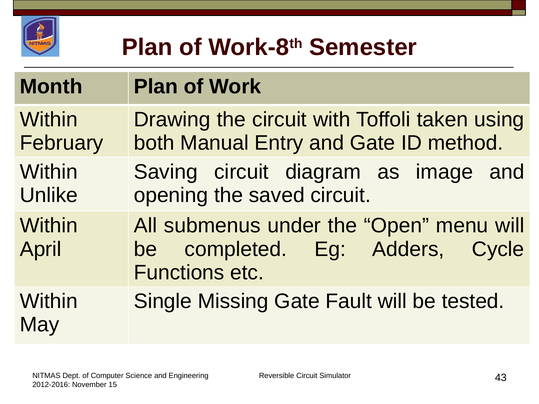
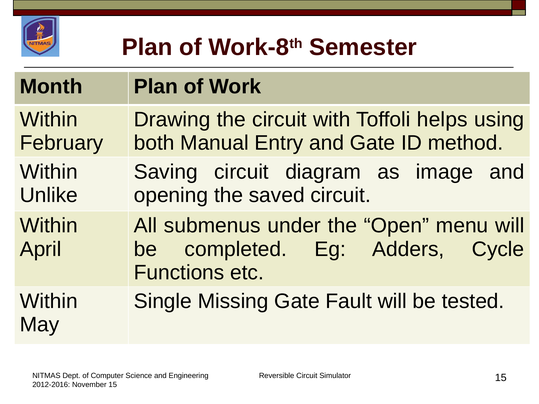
taken: taken -> helps (442, 120)
Simulator 43: 43 -> 15 (501, 378)
